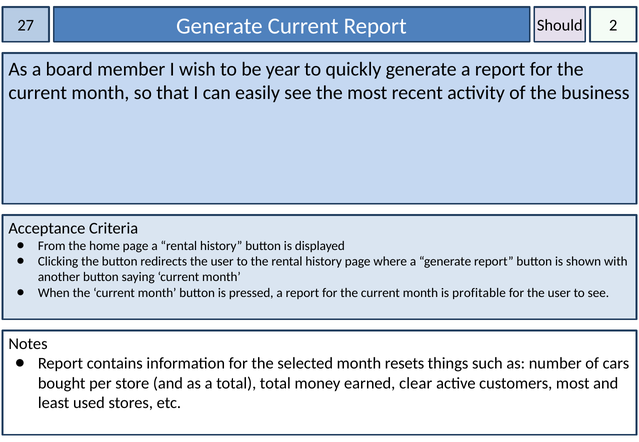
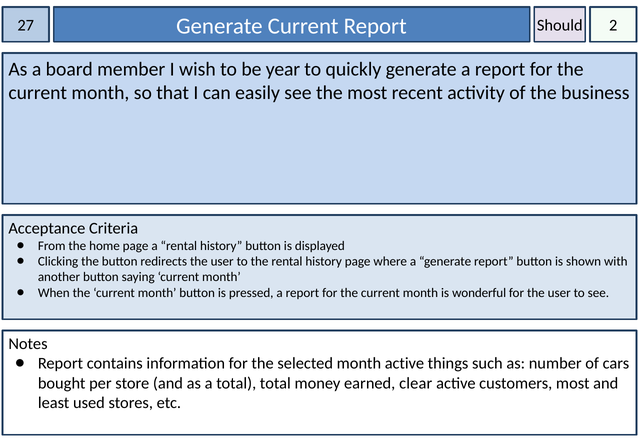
profitable: profitable -> wonderful (479, 293)
month resets: resets -> active (404, 364)
